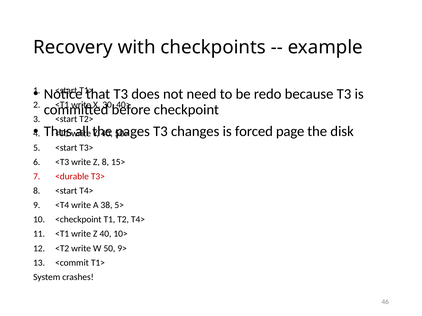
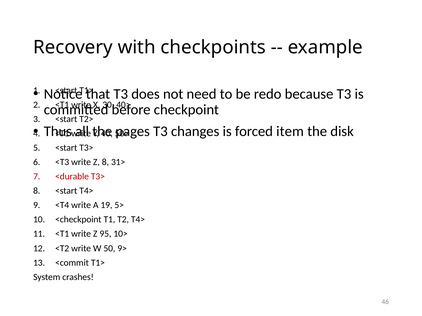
page: page -> item (290, 132)
15>: 15> -> 31> (118, 162)
38: 38 -> 19 (106, 206)
Z 40: 40 -> 95 (105, 234)
